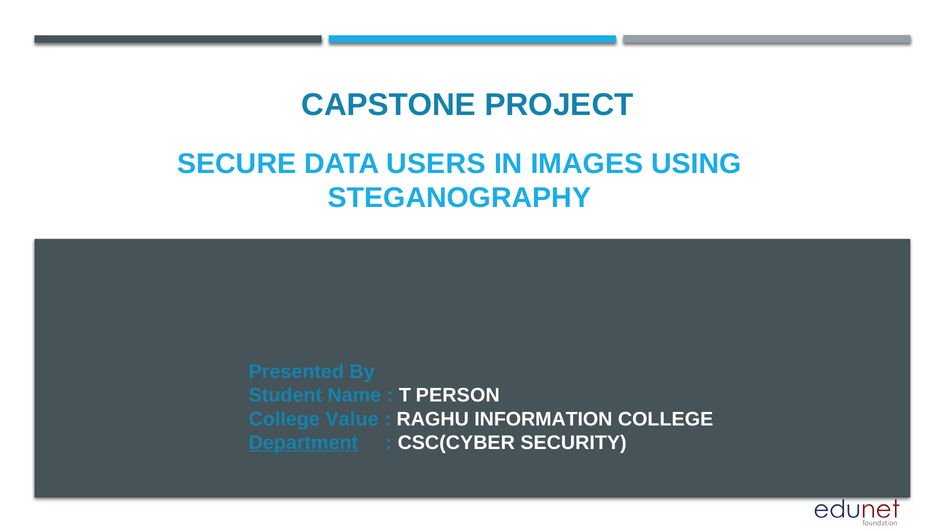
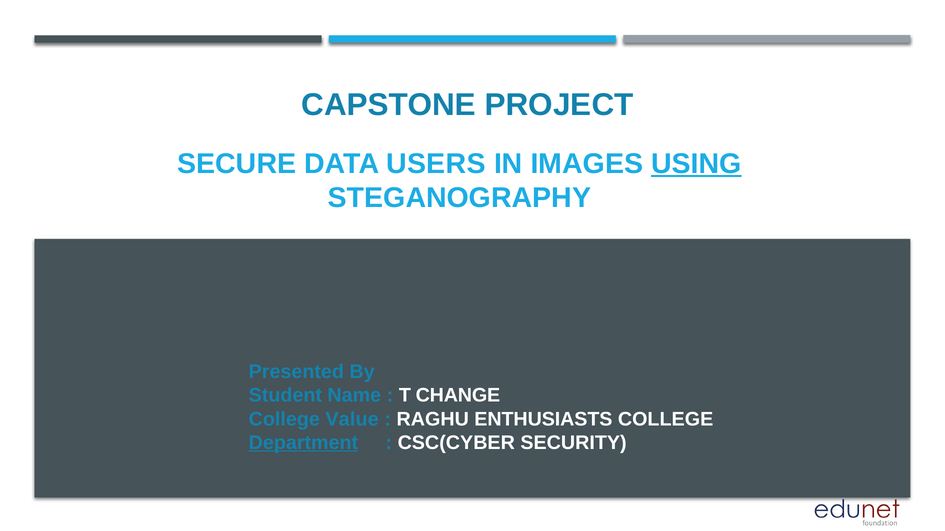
USING underline: none -> present (696, 164)
PERSON: PERSON -> CHANGE (458, 396)
INFORMATION: INFORMATION -> ENTHUSIASTS (543, 419)
